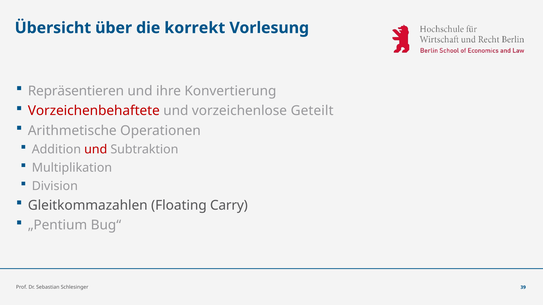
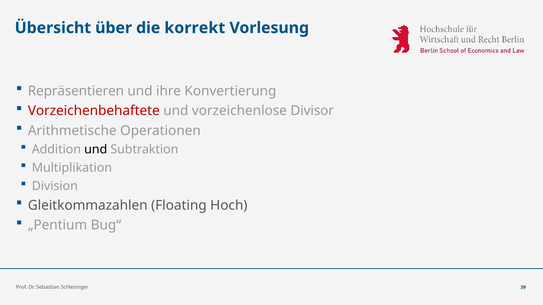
Geteilt: Geteilt -> Divisor (312, 111)
und colour: red -> black (96, 150)
Carry: Carry -> Hoch (229, 206)
